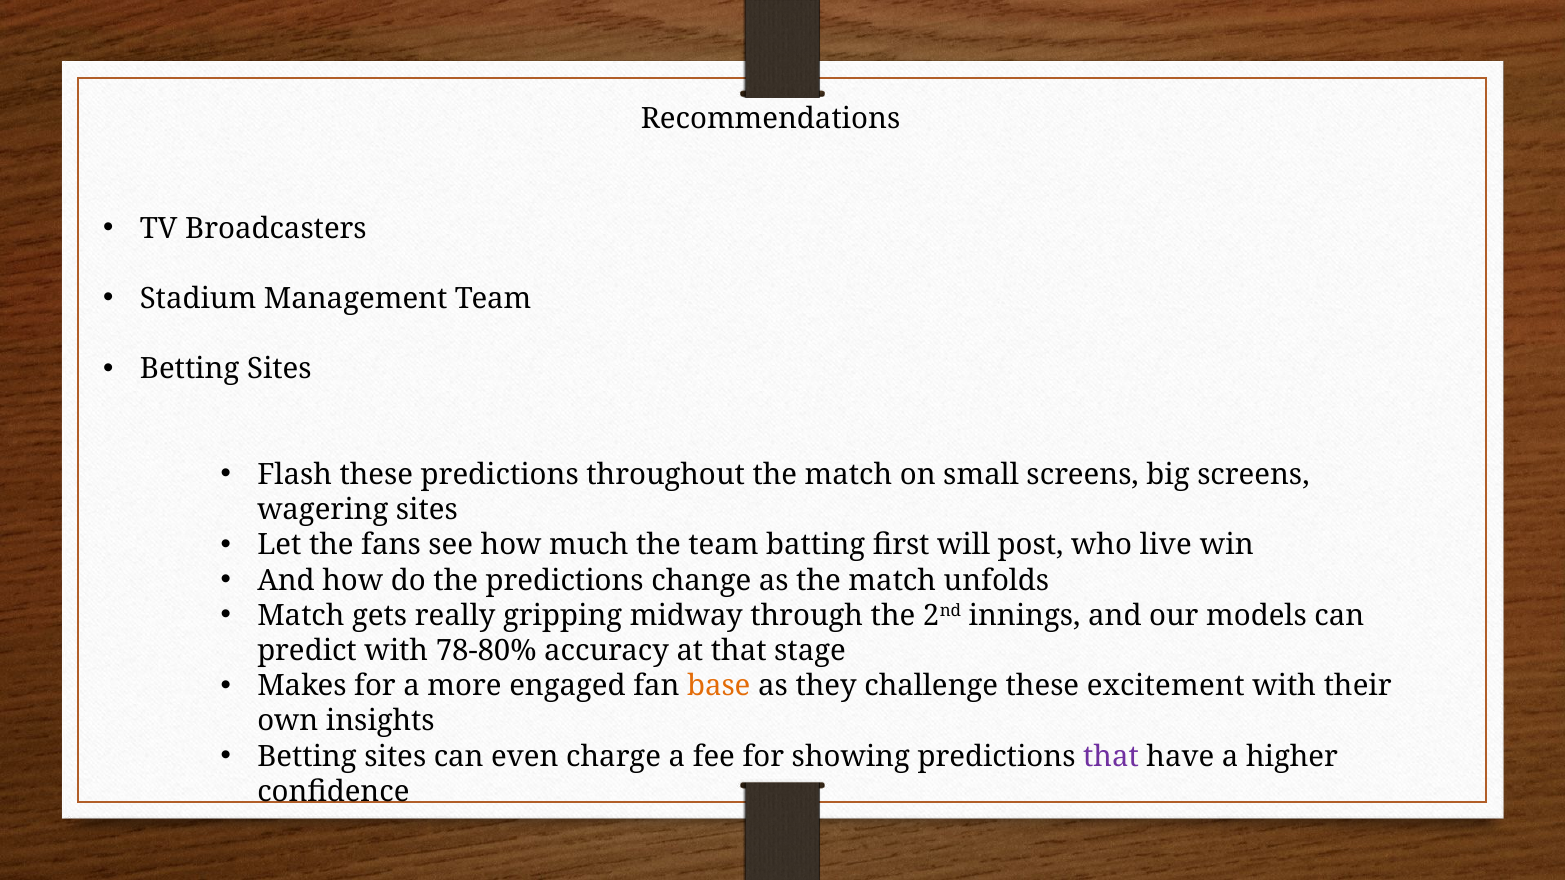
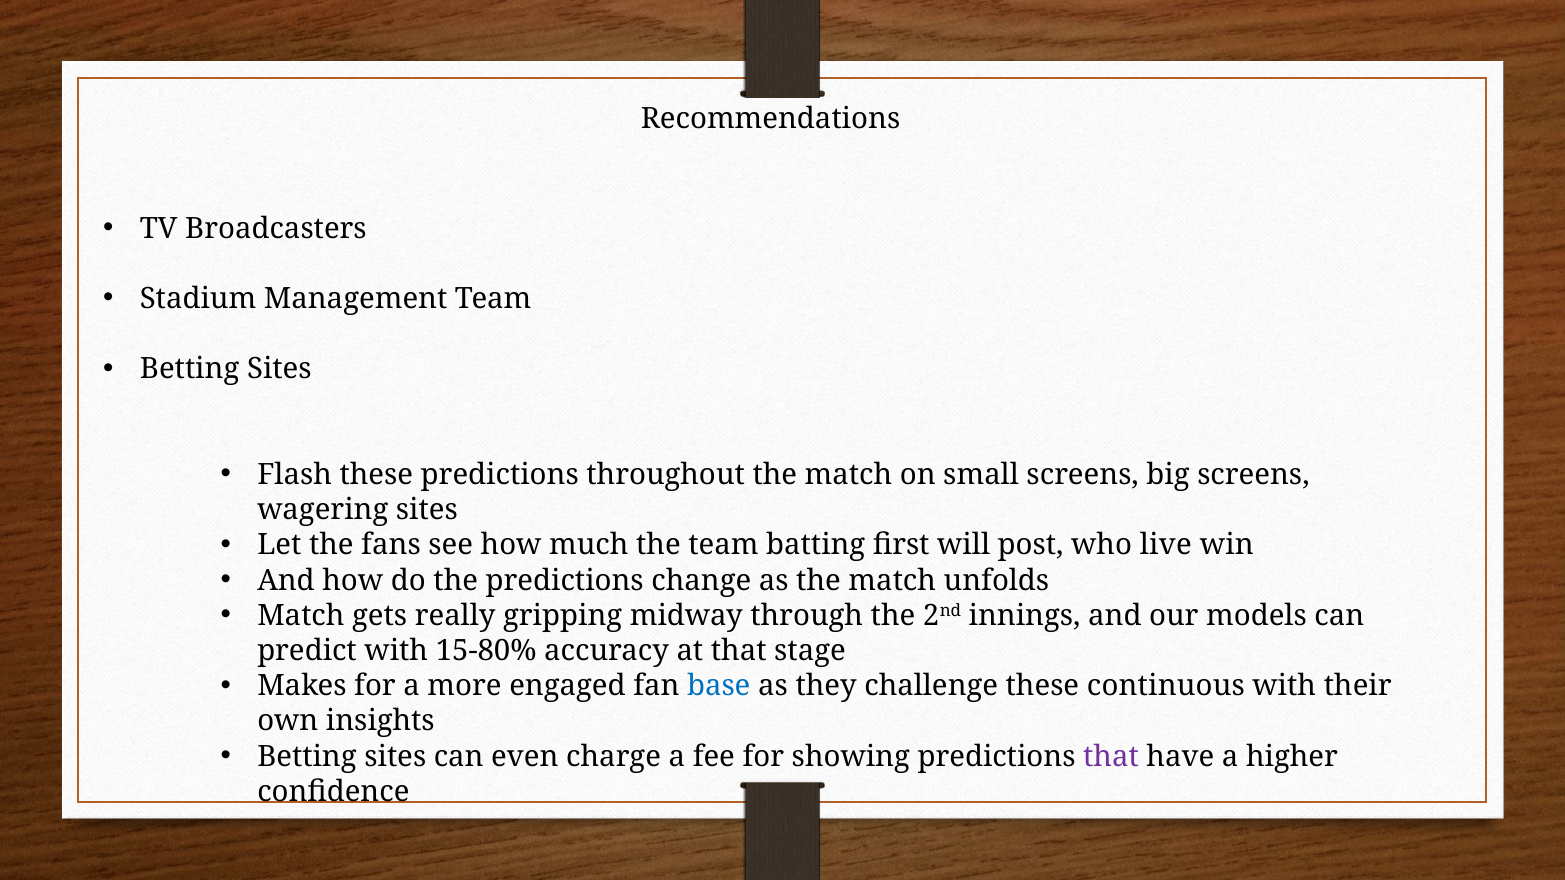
78-80%: 78-80% -> 15-80% (486, 651)
base colour: orange -> blue (719, 686)
excitement: excitement -> continuous (1166, 686)
